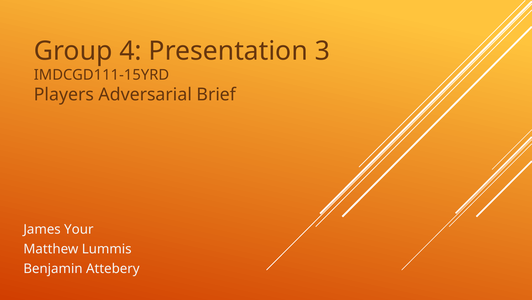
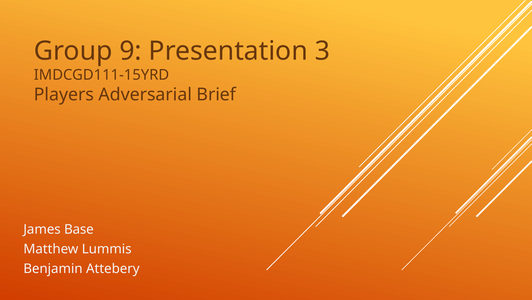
4: 4 -> 9 (131, 51)
Your: Your -> Base (79, 229)
